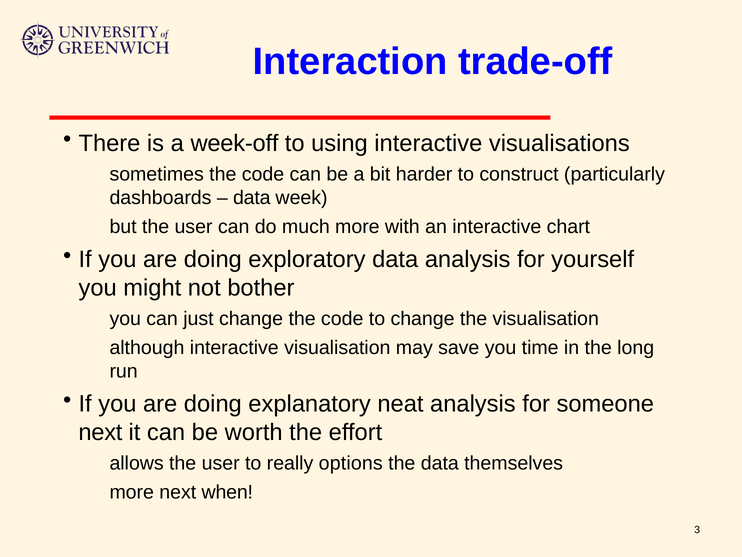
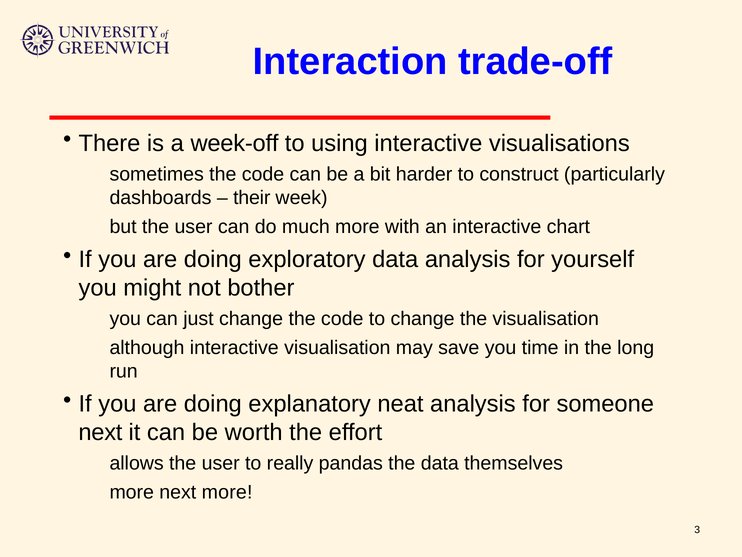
data: data -> their (252, 198)
options: options -> pandas (351, 463)
next when: when -> more (227, 492)
